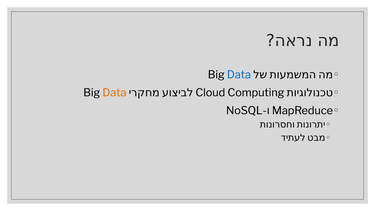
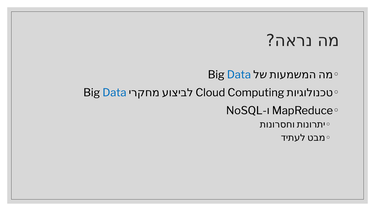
Data colour: orange -> blue (114, 93)
